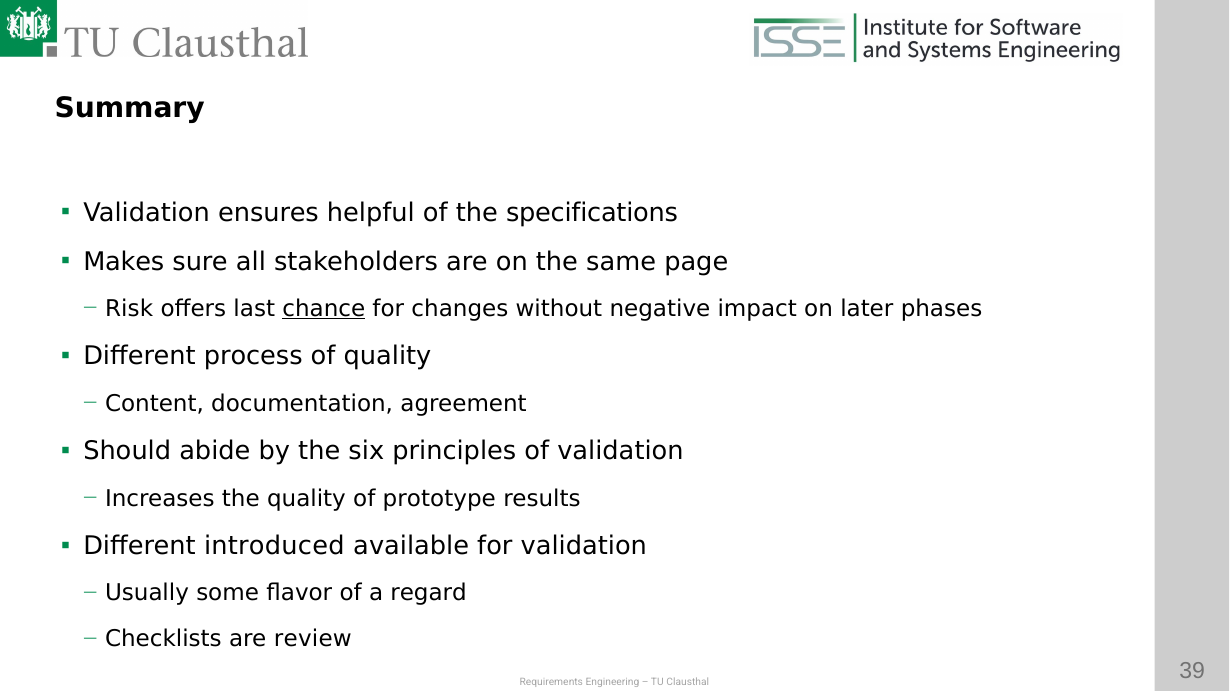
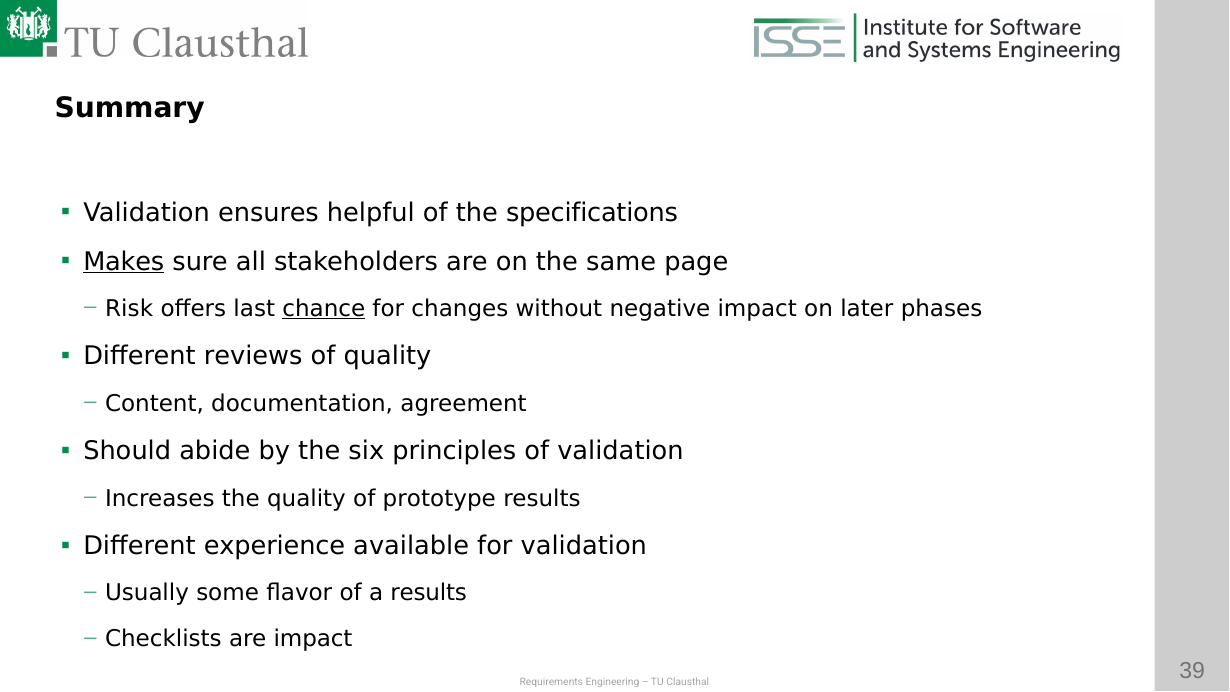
Makes underline: none -> present (124, 262)
process: process -> reviews (253, 356)
introduced: introduced -> experience (274, 546)
a regard: regard -> results (429, 593)
are review: review -> impact (313, 639)
